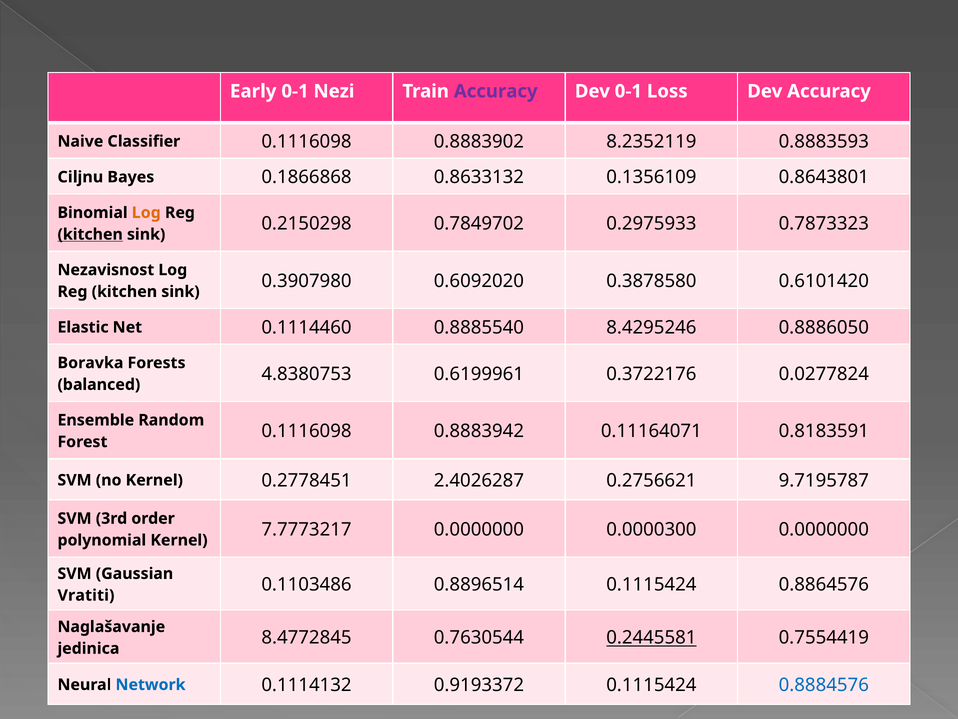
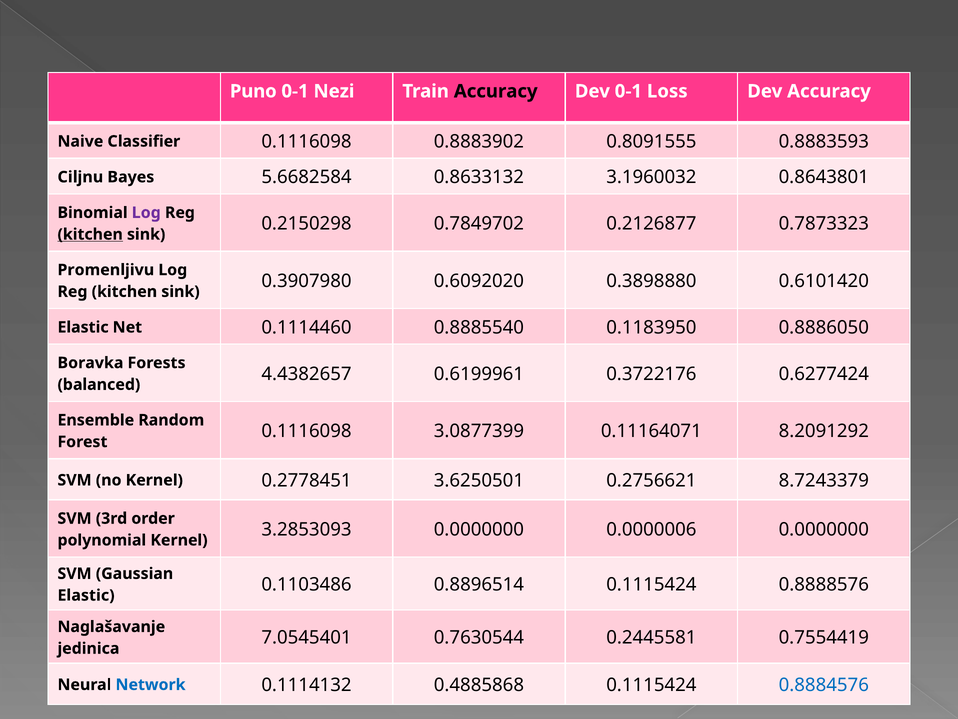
Early: Early -> Puno (253, 91)
Accuracy colour: purple -> black (496, 91)
8.2352119: 8.2352119 -> 0.8091555 (651, 141)
0.1866868: 0.1866868 -> 5.6682584 (306, 177)
0.1356109: 0.1356109 -> 3.1960032 (651, 177)
Log colour: orange -> purple (146, 213)
0.2975933: 0.2975933 -> 0.2126877 (651, 224)
Nezavisnost: Nezavisnost -> Promenljivu (106, 270)
0.3878580: 0.3878580 -> 0.3898880 (651, 281)
8.4295246: 8.4295246 -> 0.1183950 (651, 327)
4.8380753: 4.8380753 -> 4.4382657 (306, 374)
0.0277824: 0.0277824 -> 0.6277424 (824, 374)
0.8883942: 0.8883942 -> 3.0877399 (479, 431)
0.8183591: 0.8183591 -> 8.2091292 (824, 431)
2.4026287: 2.4026287 -> 3.6250501 (479, 480)
9.7195787: 9.7195787 -> 8.7243379 (824, 480)
7.7773217: 7.7773217 -> 3.2853093 (306, 529)
0.0000300: 0.0000300 -> 0.0000006 (651, 529)
0.8864576: 0.8864576 -> 0.8888576 (824, 584)
Vratiti: Vratiti -> Elastic (86, 595)
8.4772845: 8.4772845 -> 7.0545401 (306, 637)
0.2445581 underline: present -> none (651, 637)
0.9193372: 0.9193372 -> 0.4885868 (479, 684)
